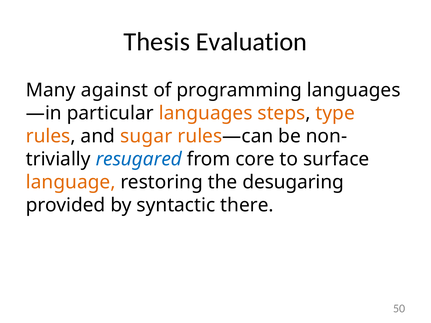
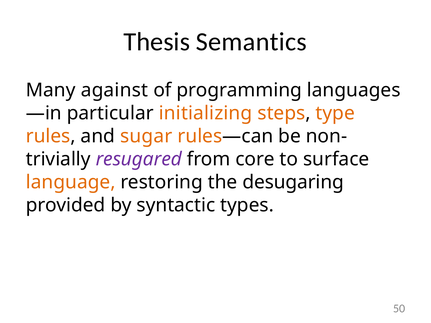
Evaluation: Evaluation -> Semantics (251, 42)
particular languages: languages -> initializing (206, 113)
resugared colour: blue -> purple (139, 159)
there: there -> types (247, 205)
